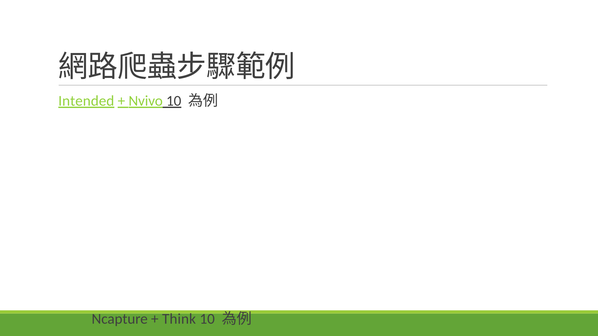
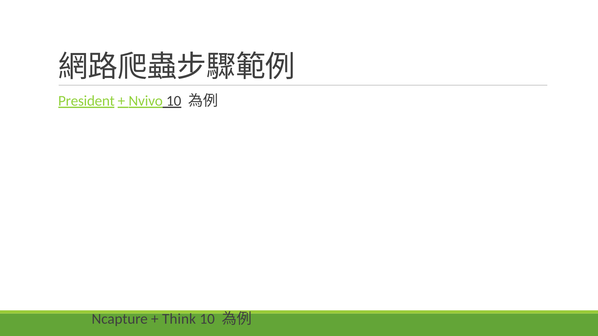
Intended: Intended -> President (86, 101)
